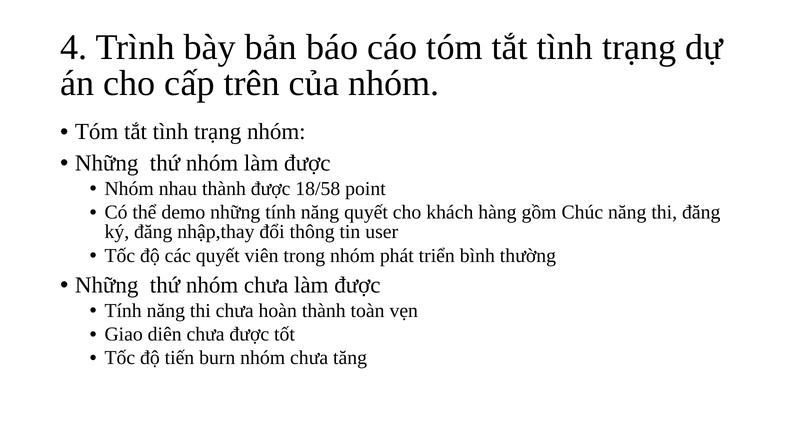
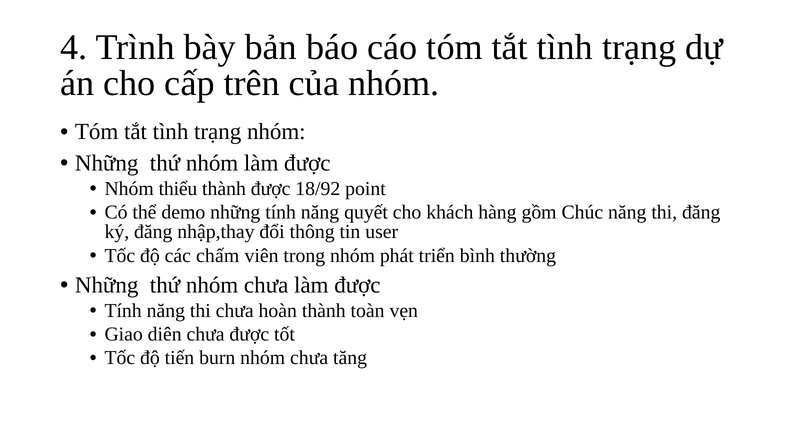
nhau: nhau -> thiểu (178, 188)
18/58: 18/58 -> 18/92 (318, 188)
các quyết: quyết -> chấm (218, 256)
